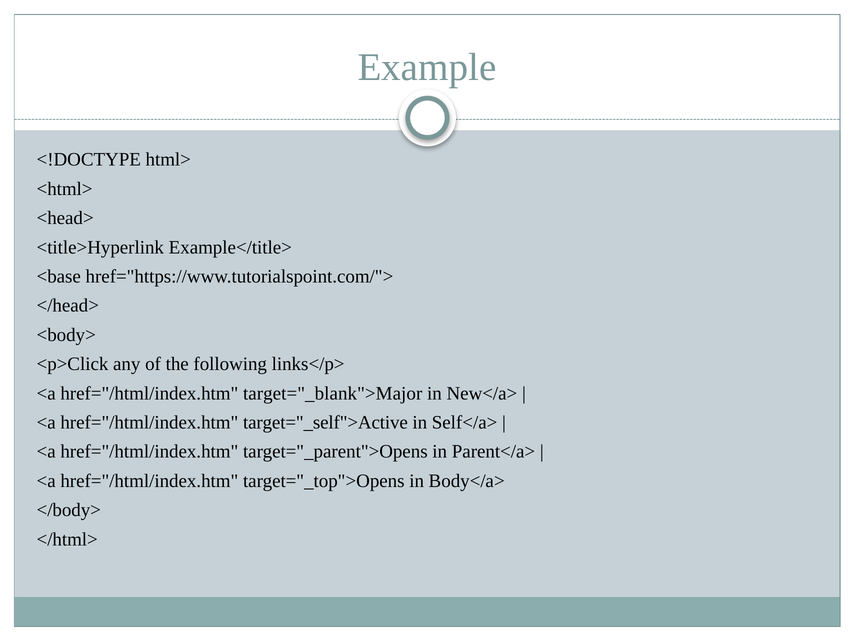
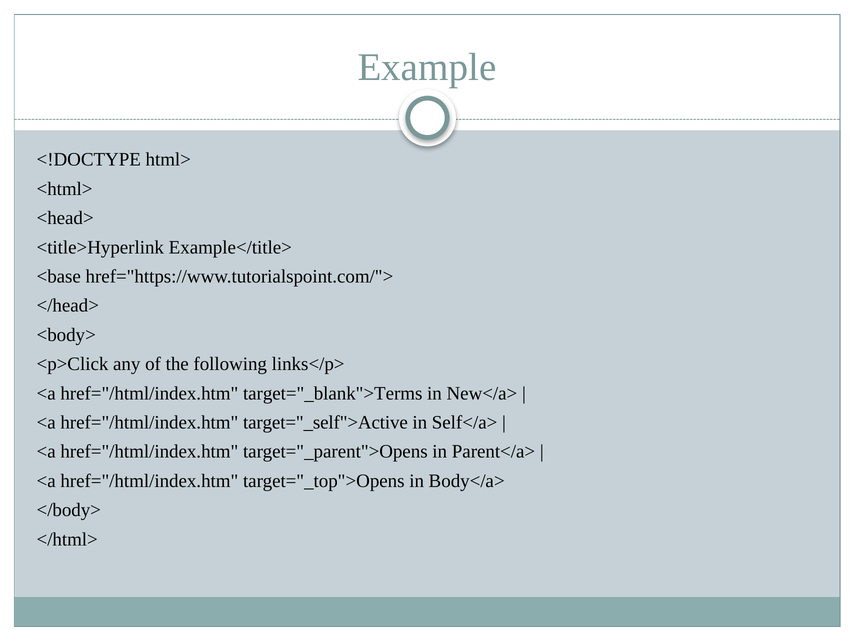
target="_blank">Major: target="_blank">Major -> target="_blank">Terms (333, 393)
